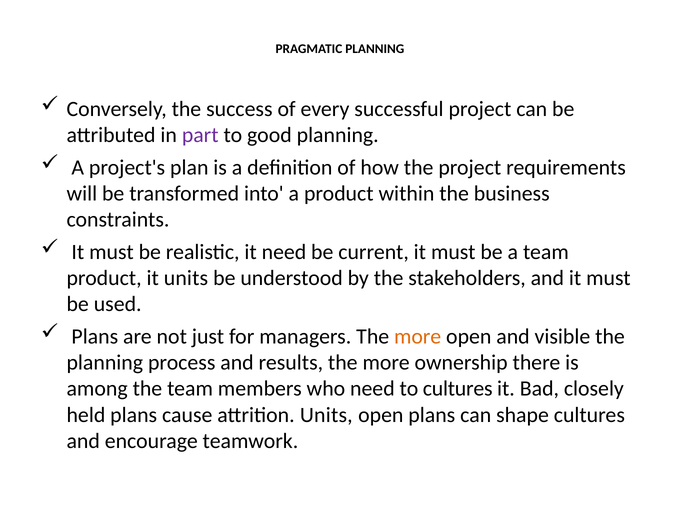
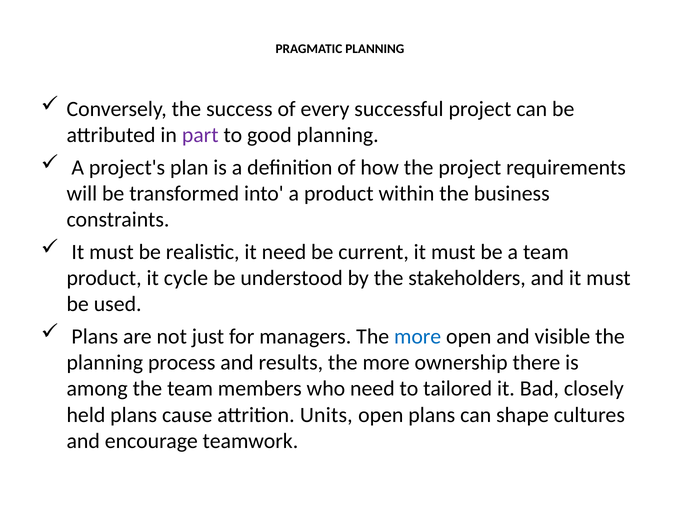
it units: units -> cycle (186, 278)
more colour: orange -> blue (418, 337)
to cultures: cultures -> tailored (458, 389)
